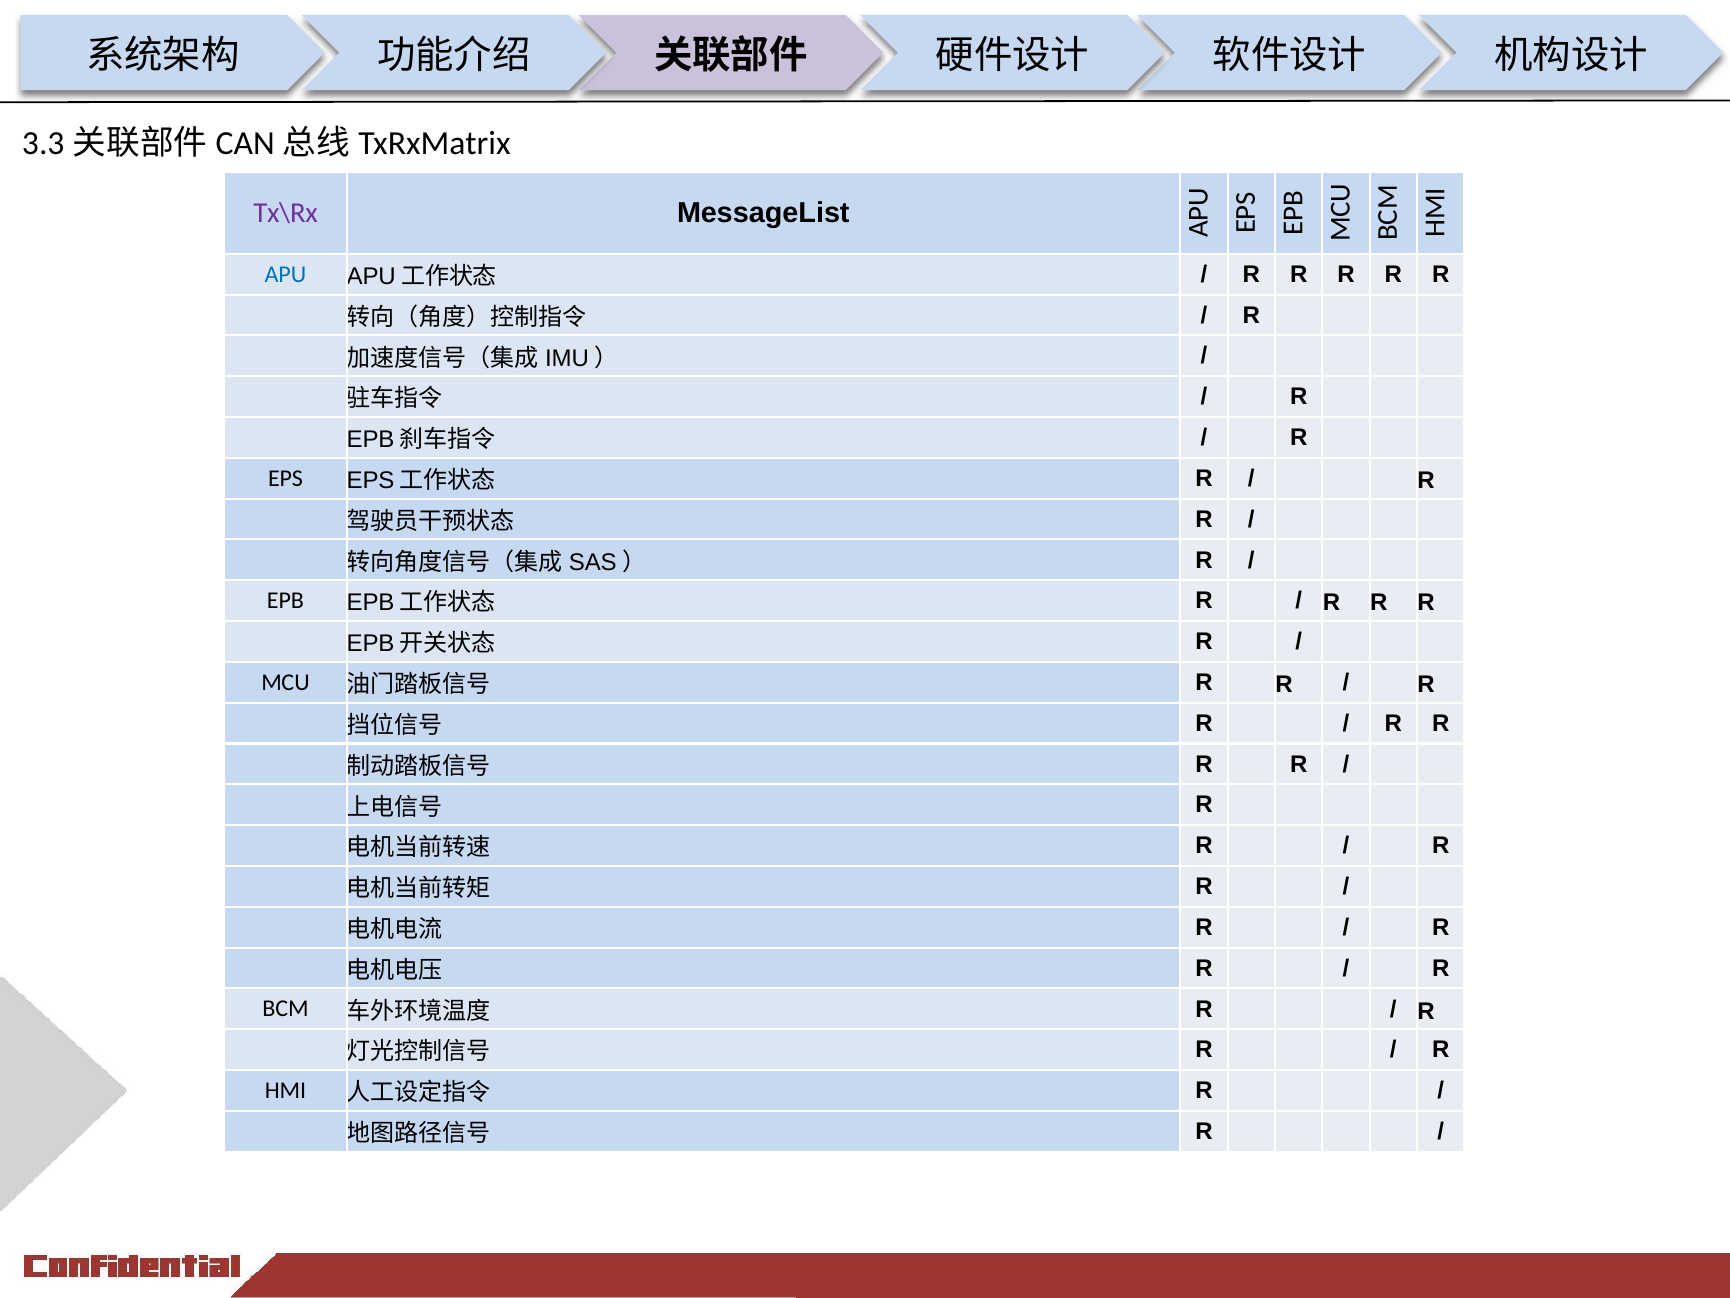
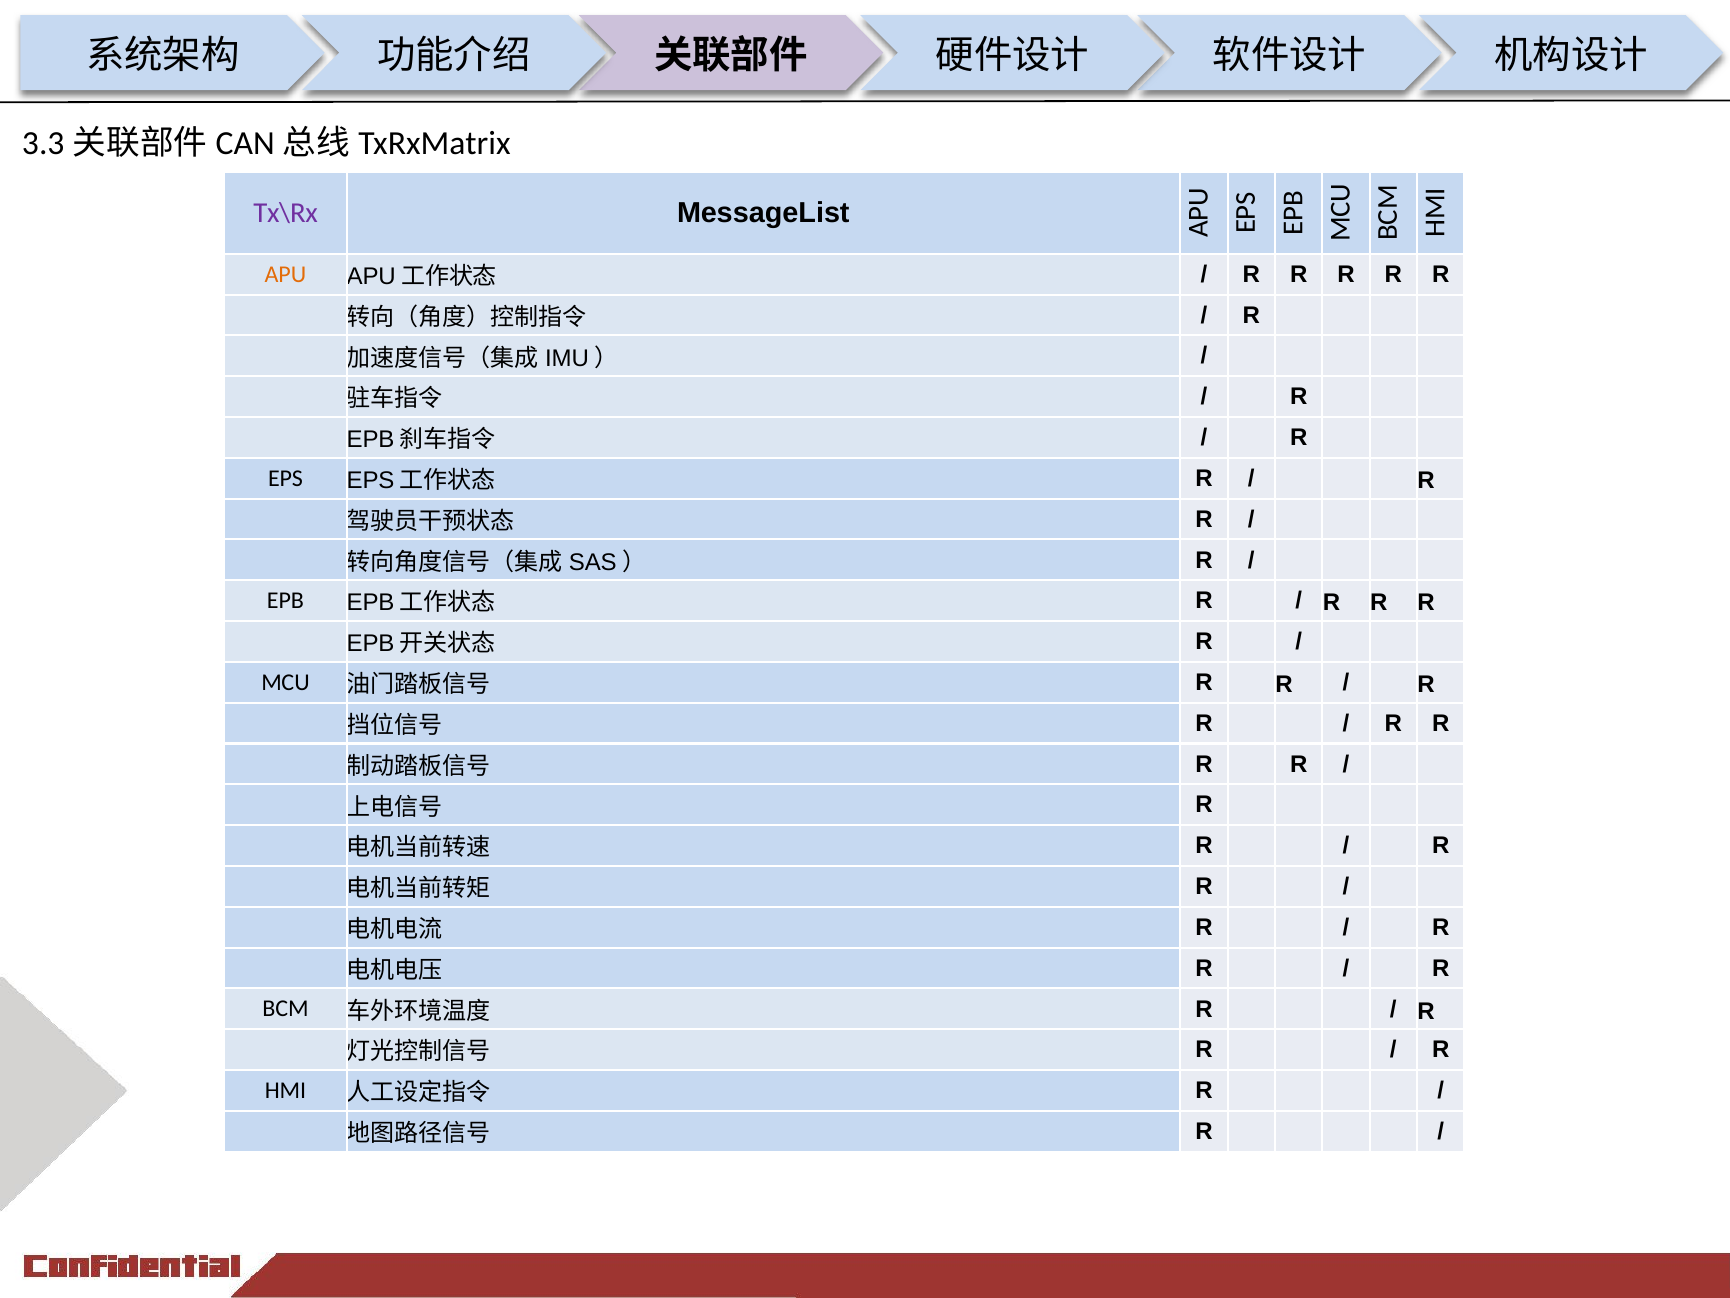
APU colour: blue -> orange (285, 274)
